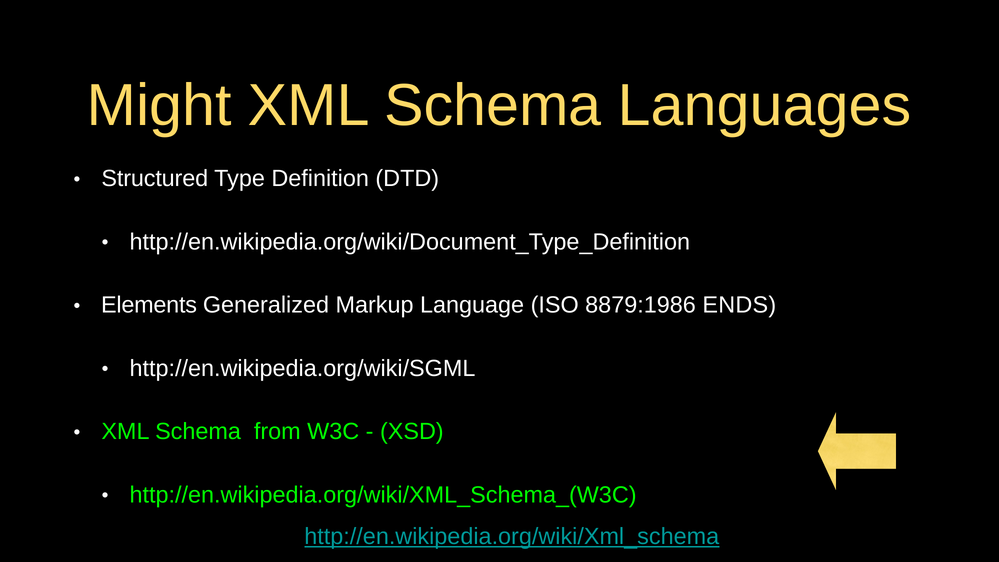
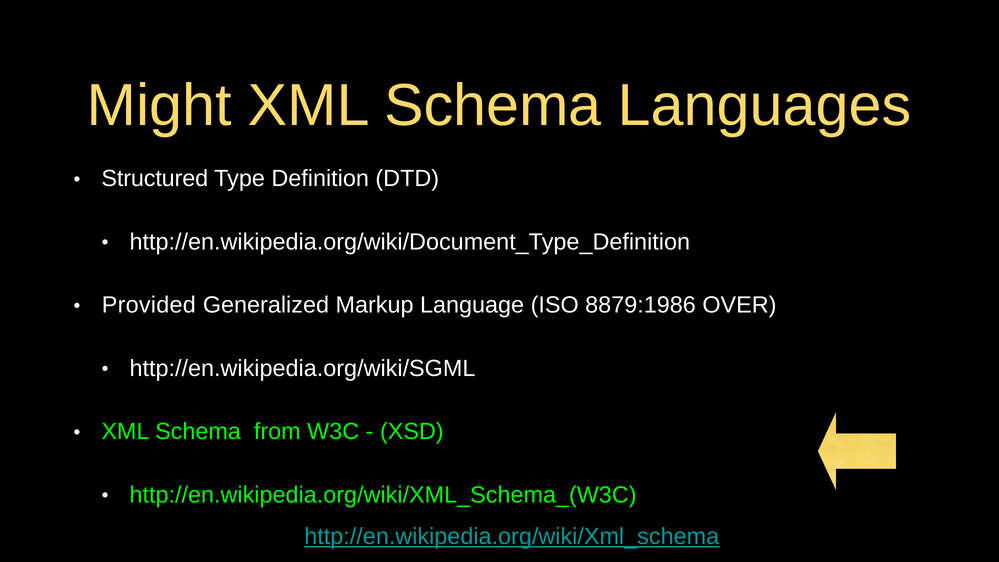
Elements: Elements -> Provided (149, 305)
ENDS: ENDS -> OVER (739, 305)
